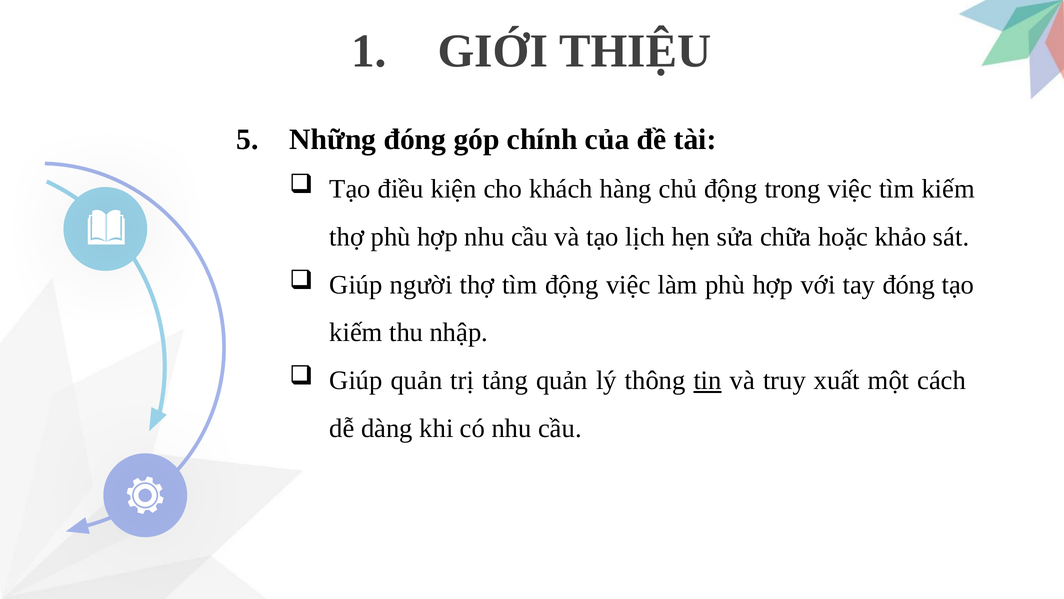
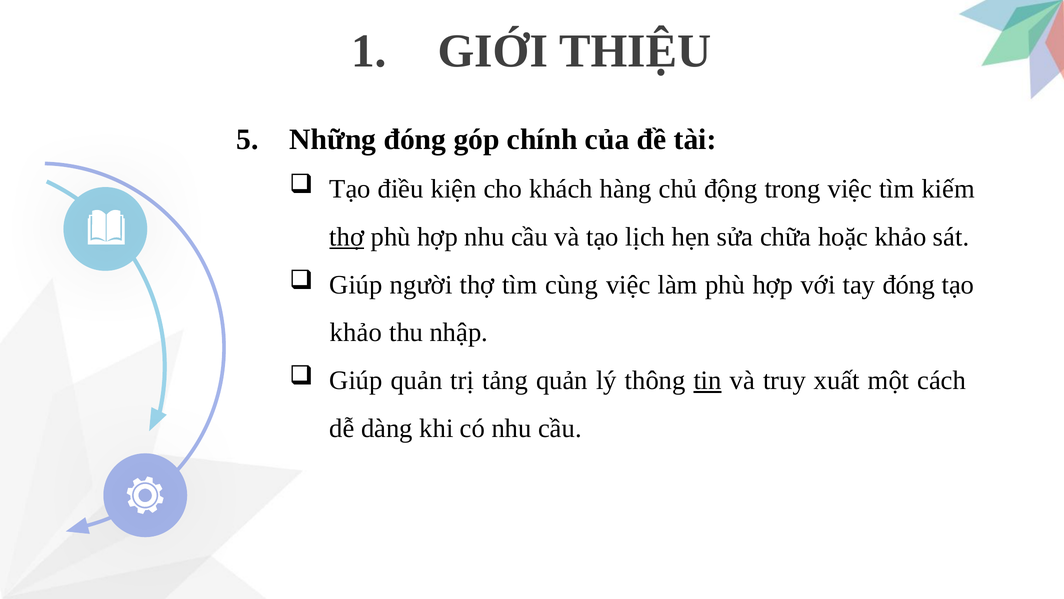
thợ underline: none -> present (347, 237)
tìm động: động -> cùng (572, 284)
kiếm: kiếm -> khảo (356, 332)
